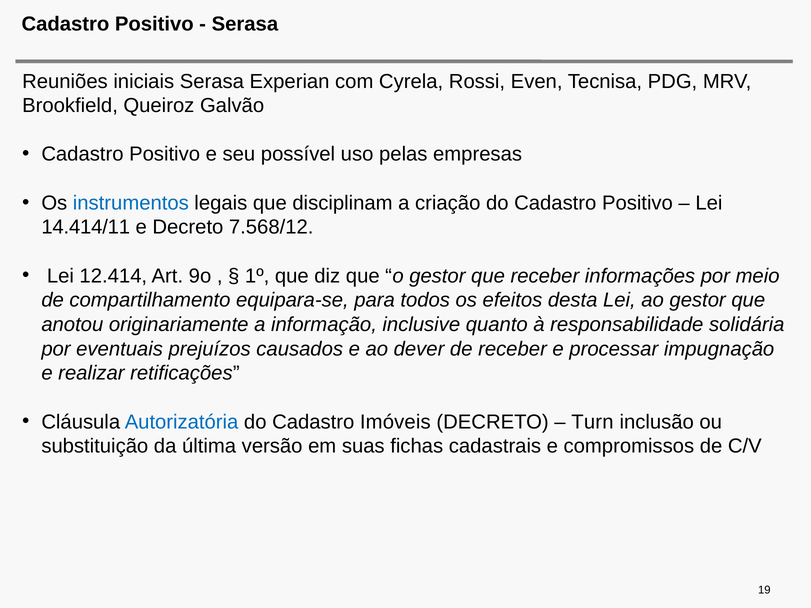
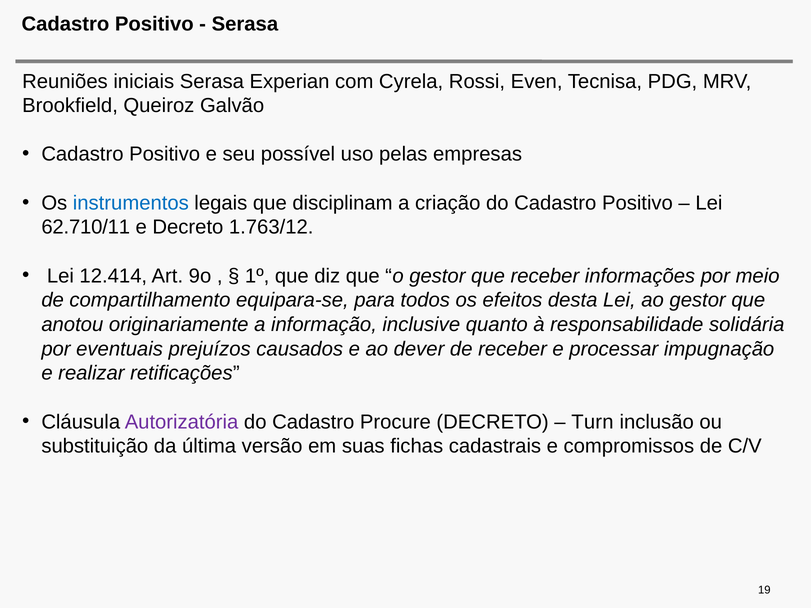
14.414/11: 14.414/11 -> 62.710/11 (86, 227)
7.568/12: 7.568/12 -> 1.763/12 (271, 227)
Autorizatória colour: blue -> purple (182, 422)
Imóveis: Imóveis -> Procure (395, 422)
